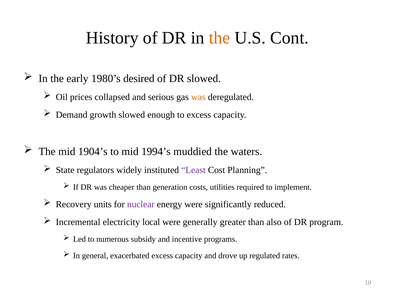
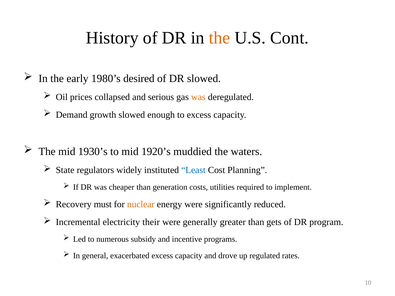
1904’s: 1904’s -> 1930’s (93, 152)
1994’s: 1994’s -> 1920’s (156, 152)
Least colour: purple -> blue (193, 170)
units: units -> must (103, 205)
nuclear colour: purple -> orange (141, 205)
local: local -> their (151, 222)
also: also -> gets (274, 222)
